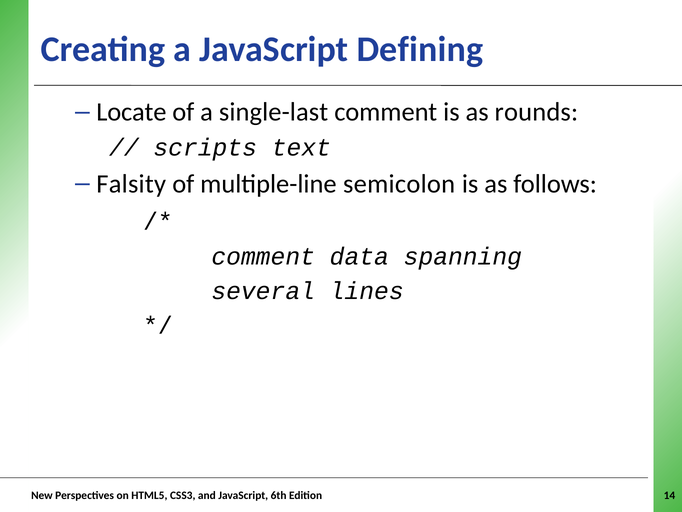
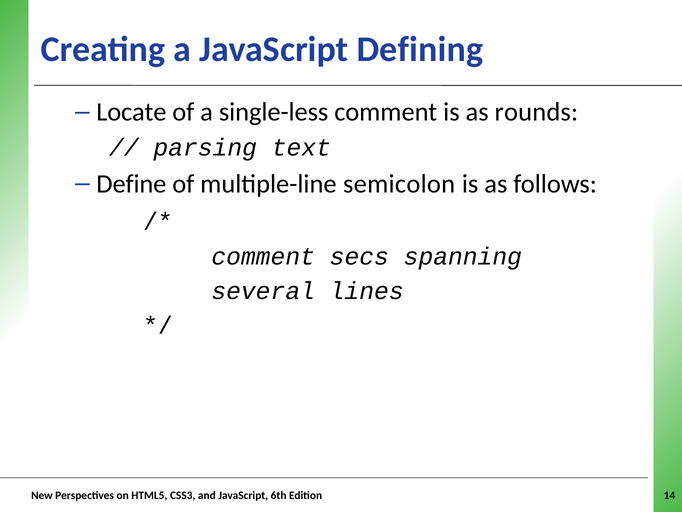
single-last: single-last -> single-less (274, 112)
scripts: scripts -> parsing (205, 148)
Falsity: Falsity -> Define (131, 184)
data: data -> secs (359, 256)
